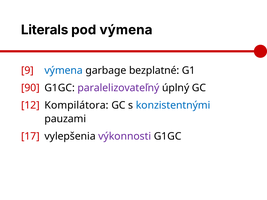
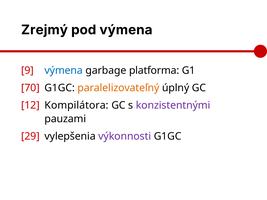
Literals: Literals -> Zrejmý (44, 30)
bezplatné: bezplatné -> platforma (154, 71)
90: 90 -> 70 (30, 88)
paralelizovateľný colour: purple -> orange (118, 88)
konzistentnými colour: blue -> purple (173, 105)
17: 17 -> 29 (30, 136)
